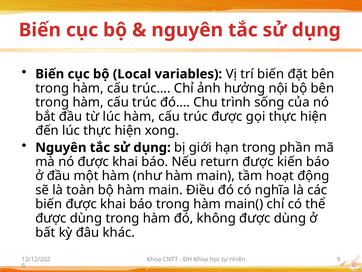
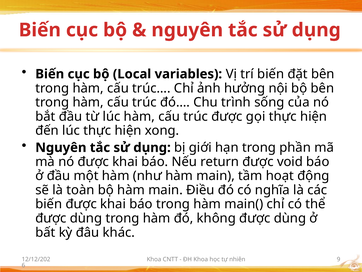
kiến: kiến -> void (290, 161)
